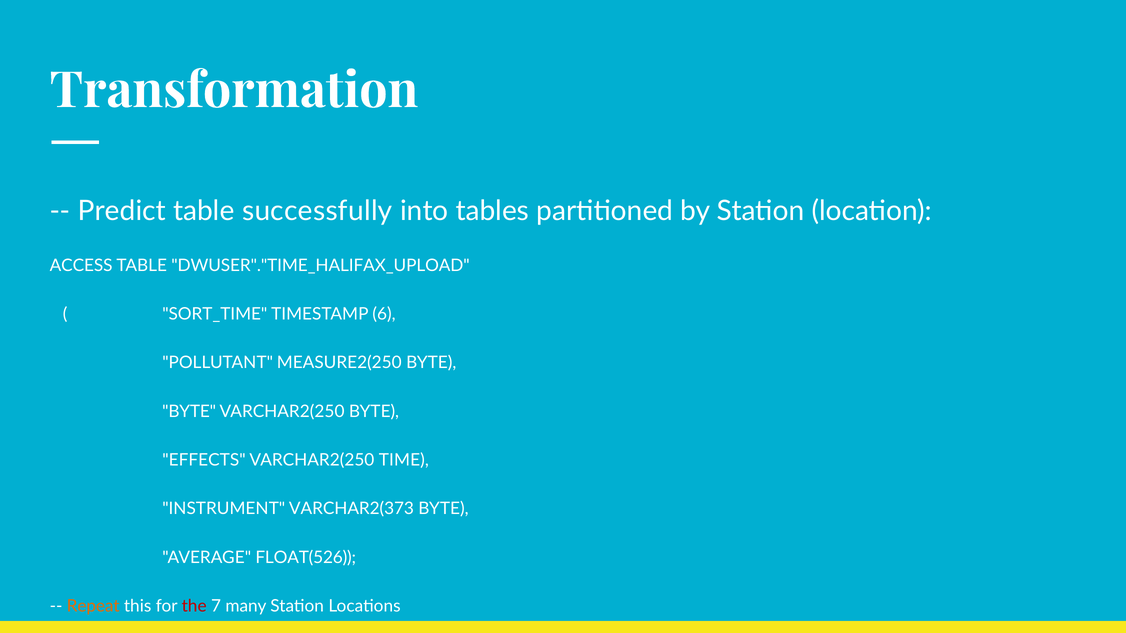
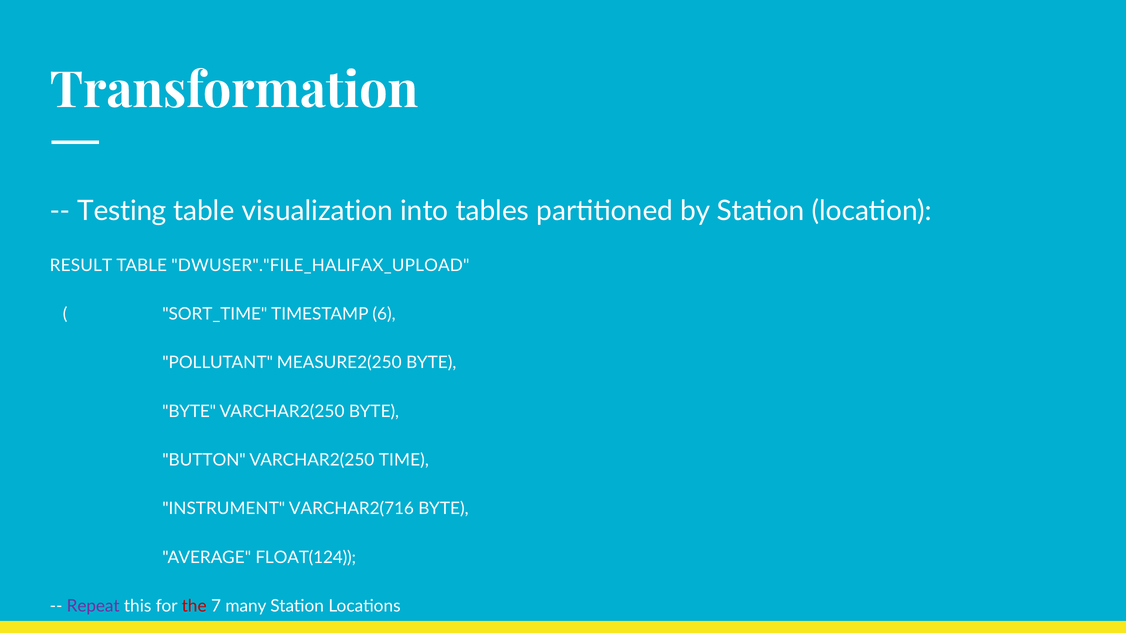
Predict: Predict -> Testing (122, 211)
successfully: successfully -> visualization (317, 211)
ACCESS: ACCESS -> RESULT (81, 266)
DWUSER"."TIME_HALIFAX_UPLOAD: DWUSER"."TIME_HALIFAX_UPLOAD -> DWUSER"."FILE_HALIFAX_UPLOAD (320, 266)
EFFECTS: EFFECTS -> BUTTON (204, 460)
VARCHAR2(373: VARCHAR2(373 -> VARCHAR2(716 (351, 509)
FLOAT(526: FLOAT(526 -> FLOAT(124 (306, 558)
Repeat colour: orange -> purple (93, 607)
